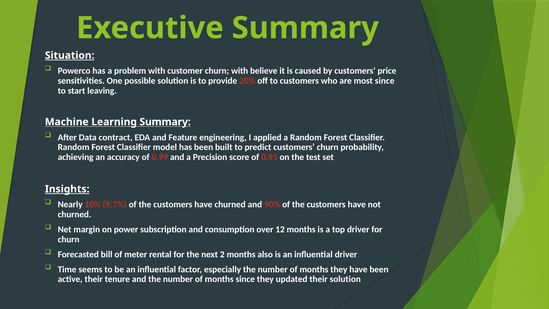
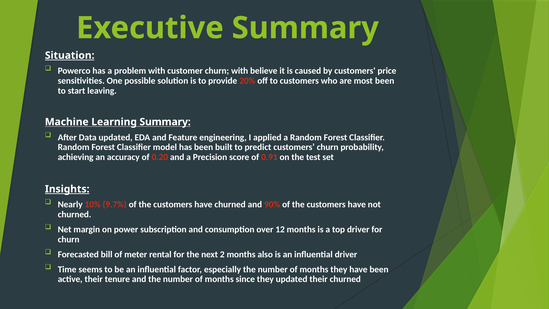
most since: since -> been (385, 81)
Data contract: contract -> updated (116, 137)
0.99: 0.99 -> 0.20 (160, 157)
their solution: solution -> churned (345, 279)
